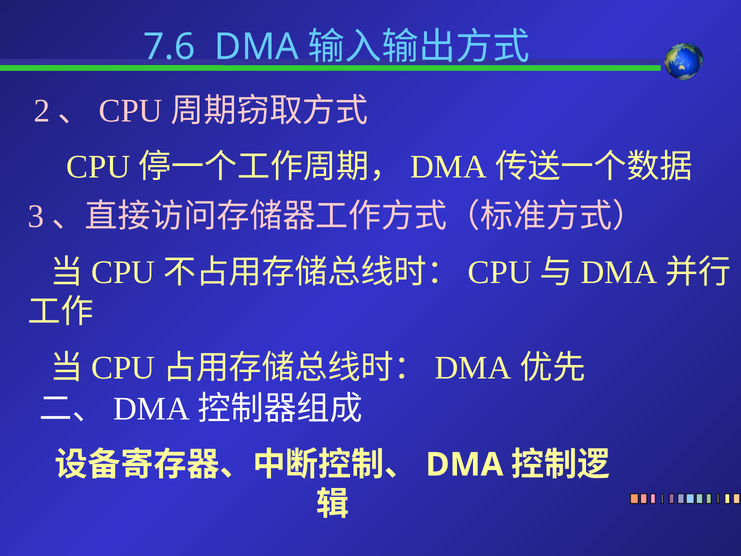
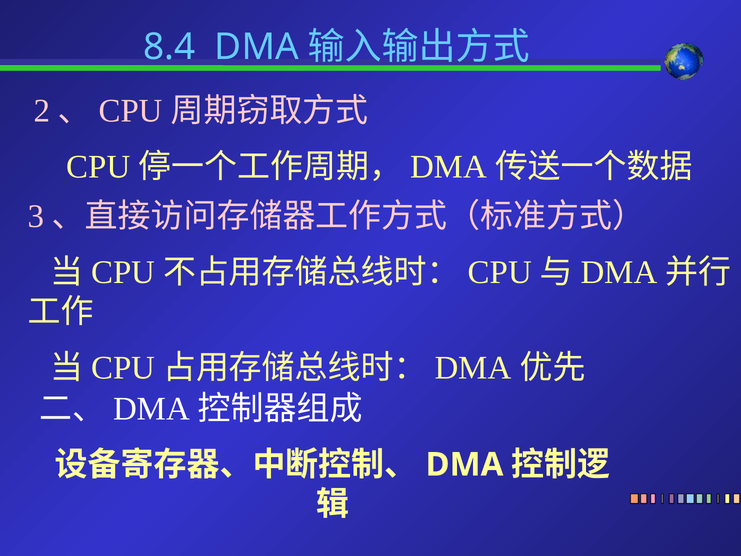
7.6: 7.6 -> 8.4 (169, 47)
